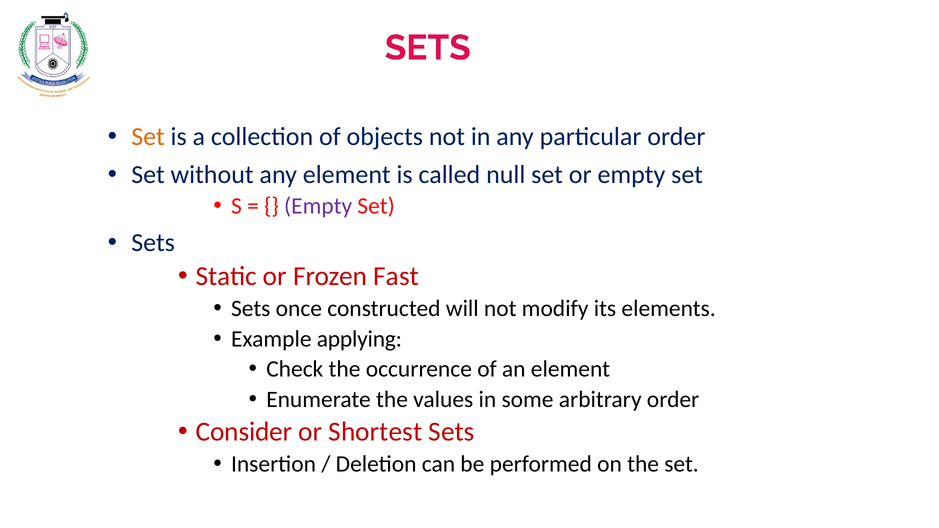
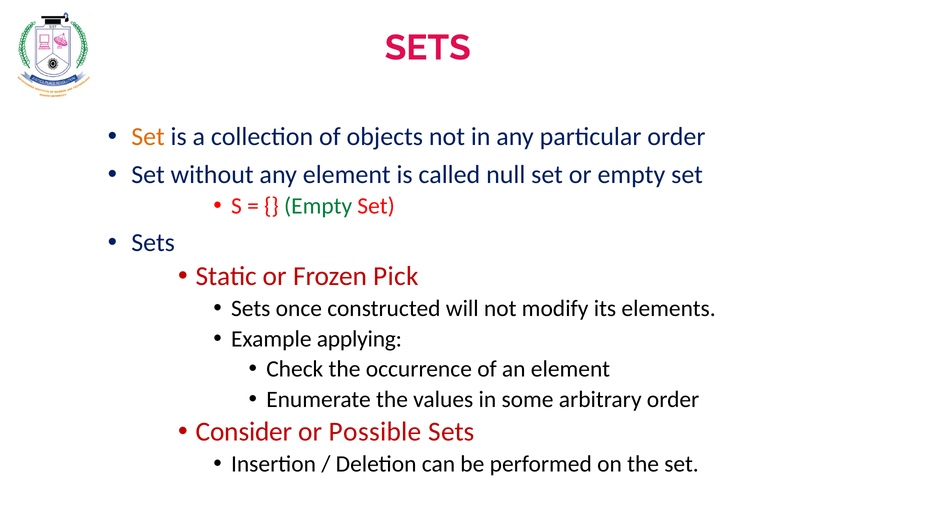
Empty colour: purple -> green (318, 206)
Fast: Fast -> Pick (396, 276)
Shortest: Shortest -> Possible (375, 432)
